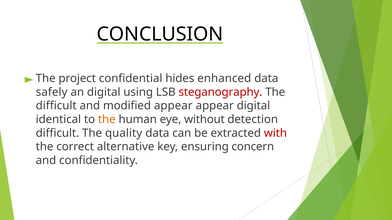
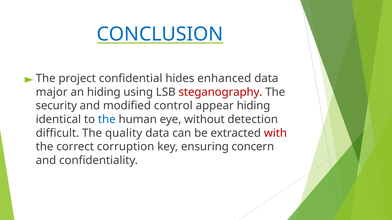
CONCLUSION colour: black -> blue (160, 34)
safely: safely -> major (52, 92)
an digital: digital -> hiding (104, 92)
difficult: difficult -> security (56, 106)
modified appear: appear -> control (173, 106)
appear digital: digital -> hiding (253, 106)
the colour: orange -> blue (107, 120)
alternative: alternative -> corruption (126, 147)
